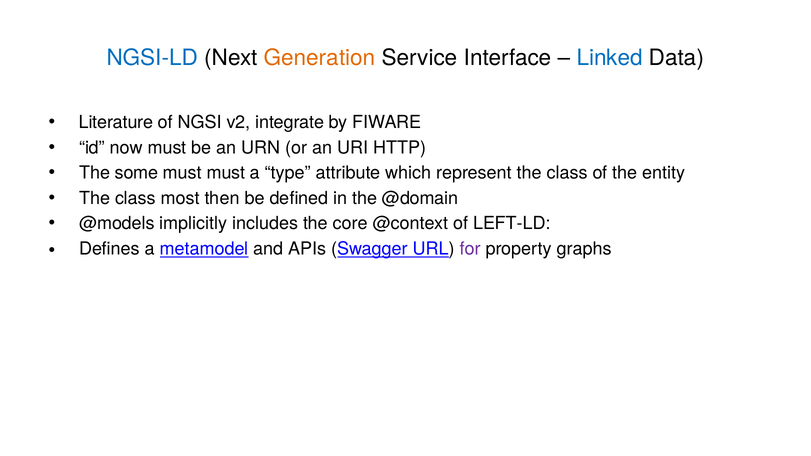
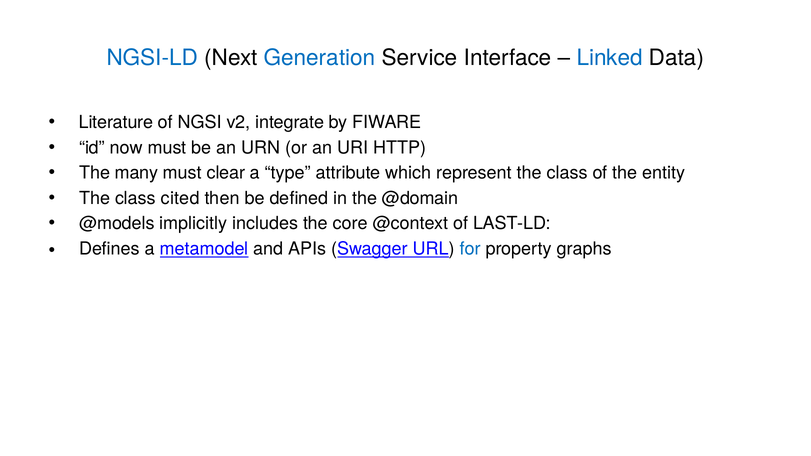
Generation colour: orange -> blue (320, 58)
some: some -> many (137, 173)
must must: must -> clear (226, 173)
most: most -> cited (180, 198)
LEFT-LD: LEFT-LD -> LAST-LD (512, 223)
for colour: purple -> blue (470, 249)
